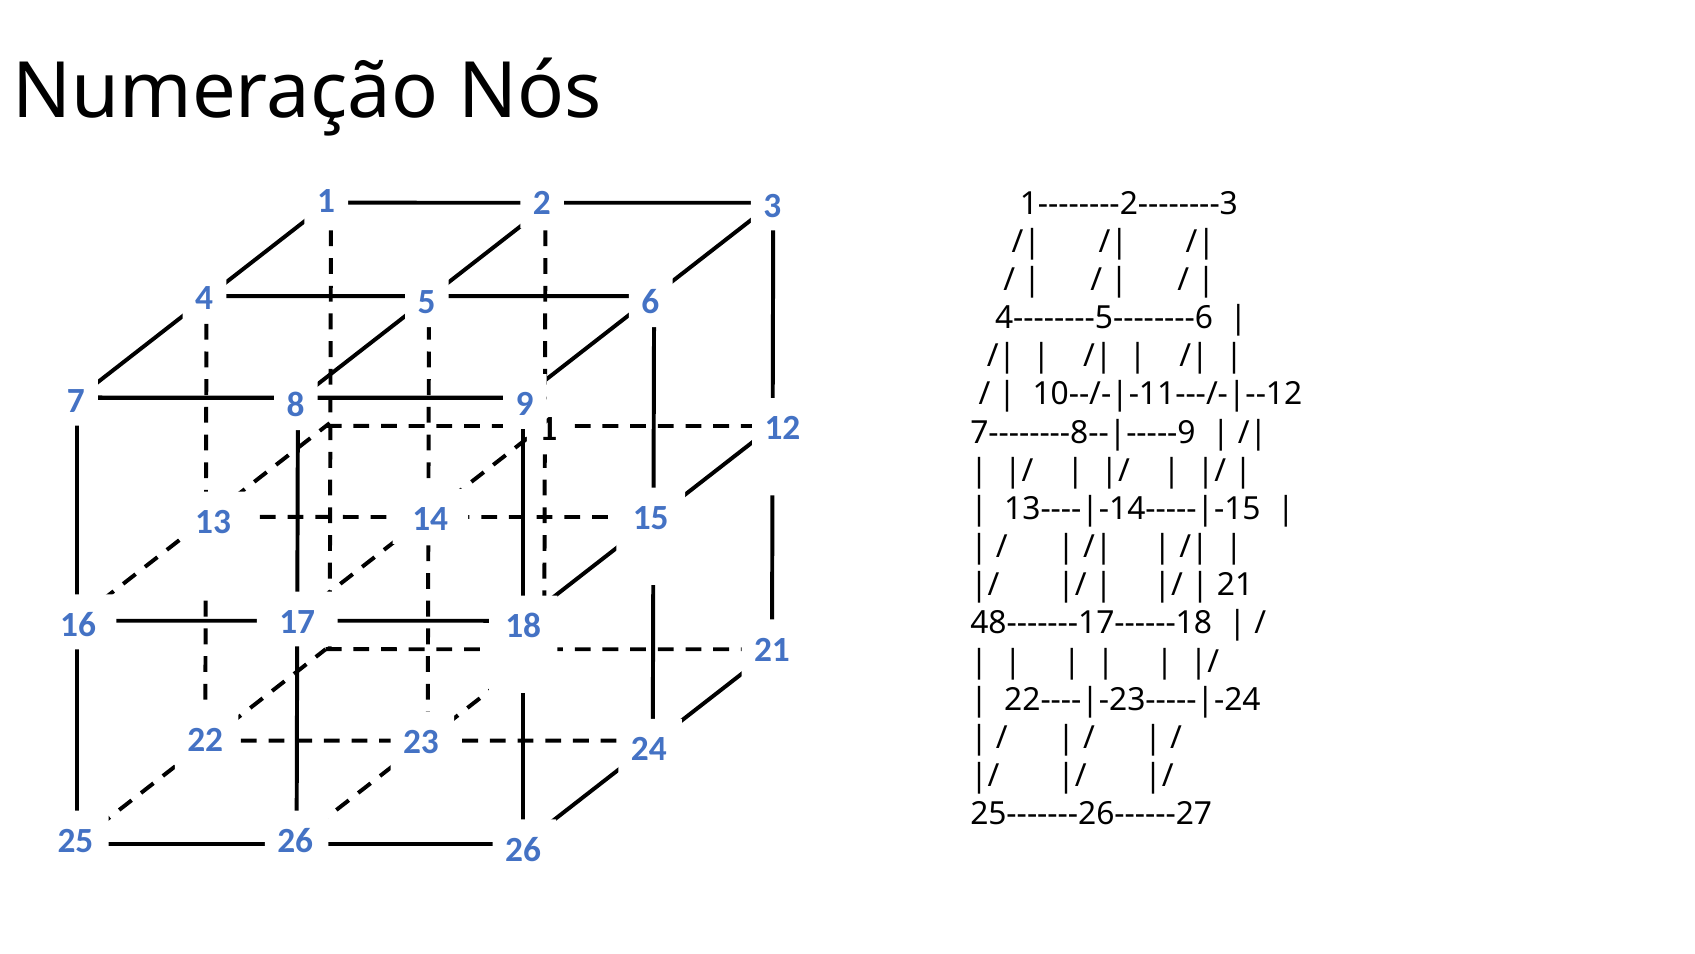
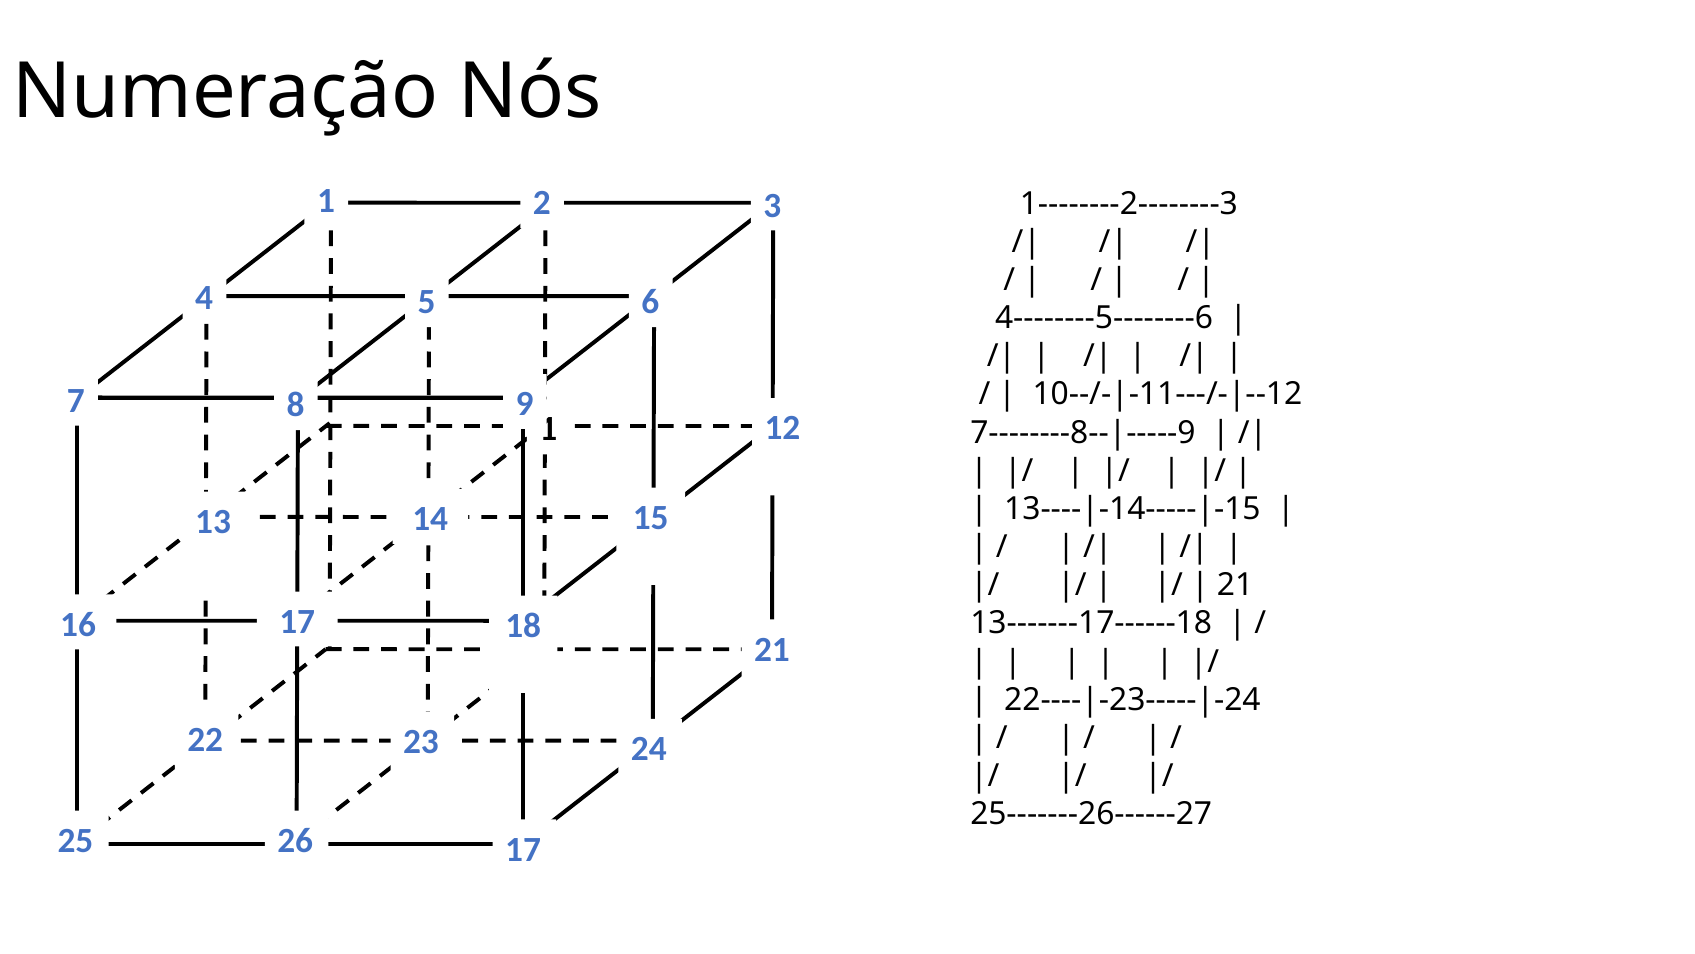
48-------17------18: 48-------17------18 -> 13-------17------18 (1091, 623)
26 26: 26 -> 17 (523, 849)
